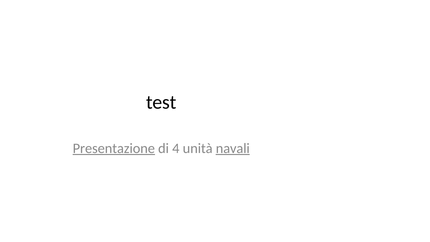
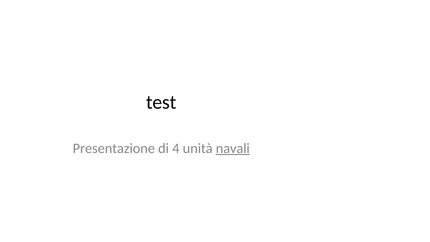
Presentazione underline: present -> none (114, 148)
